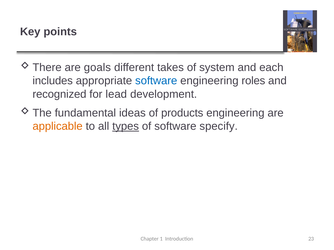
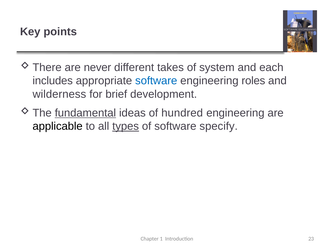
goals: goals -> never (97, 68)
recognized: recognized -> wilderness (59, 94)
lead: lead -> brief (116, 94)
fundamental underline: none -> present (85, 113)
products: products -> hundred (182, 113)
applicable colour: orange -> black (58, 127)
